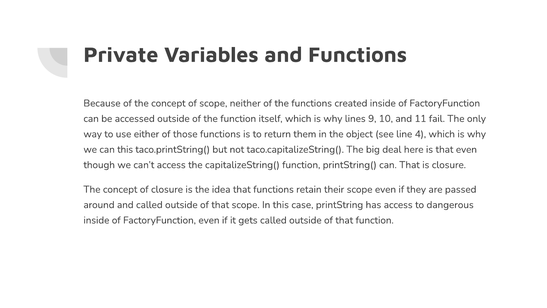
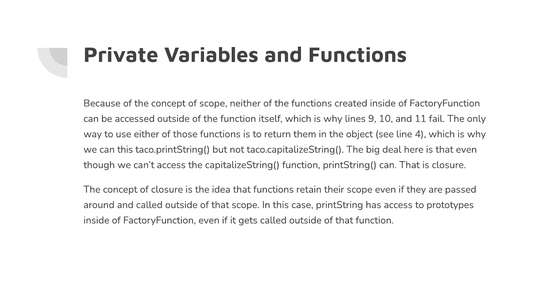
dangerous: dangerous -> prototypes (450, 205)
